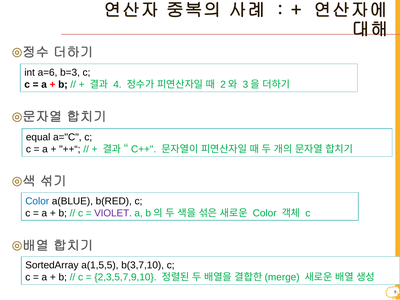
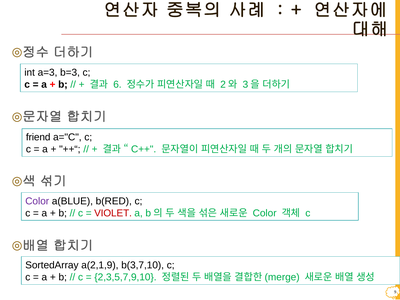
a=6: a=6 -> a=3 (48, 73)
4: 4 -> 6 (117, 85)
equal: equal -> friend (38, 137)
Color colour: blue -> purple (37, 201)
VIOLET colour: purple -> red (113, 213)
a(1,5,5: a(1,5,5 -> a(2,1,9 (100, 265)
